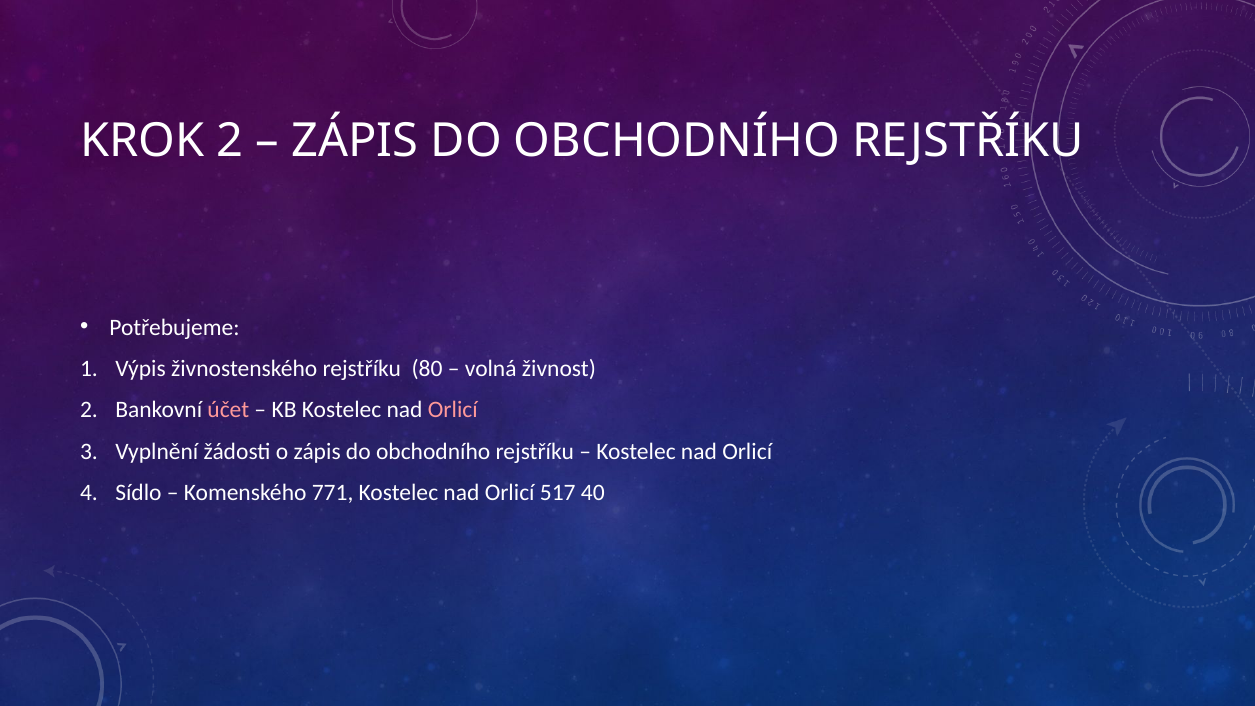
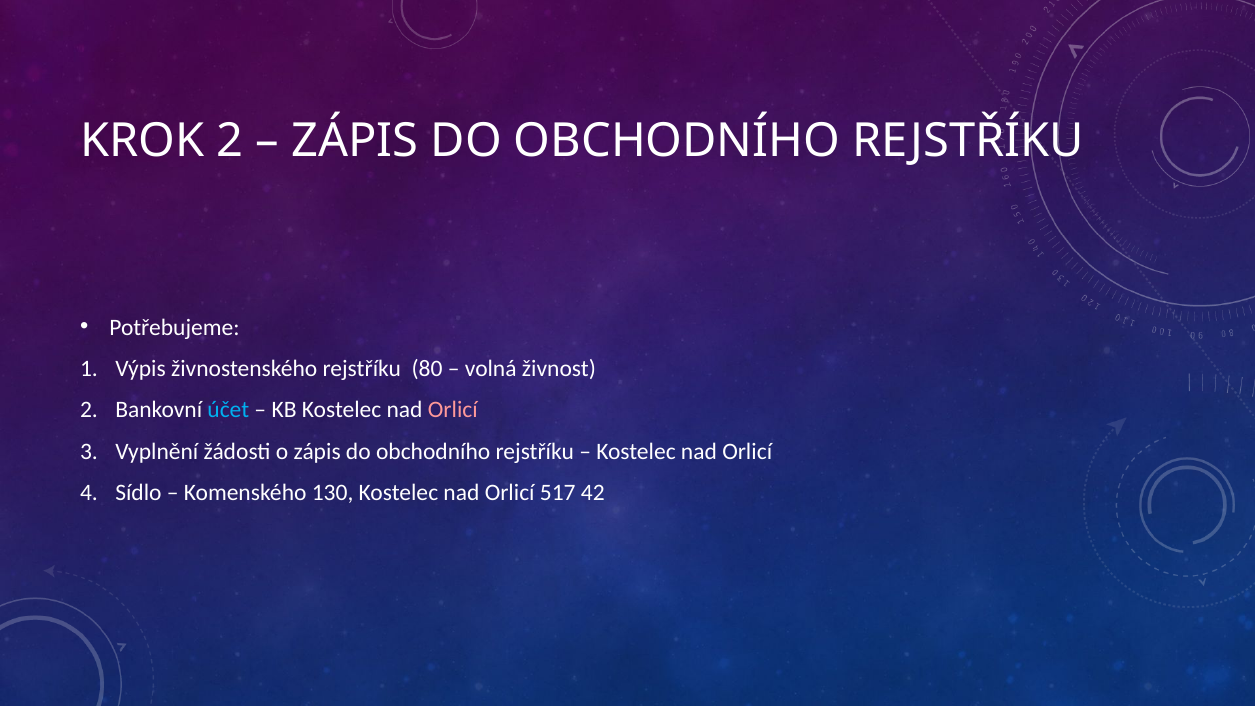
účet colour: pink -> light blue (228, 410)
771: 771 -> 130 (333, 493)
40: 40 -> 42 (593, 493)
